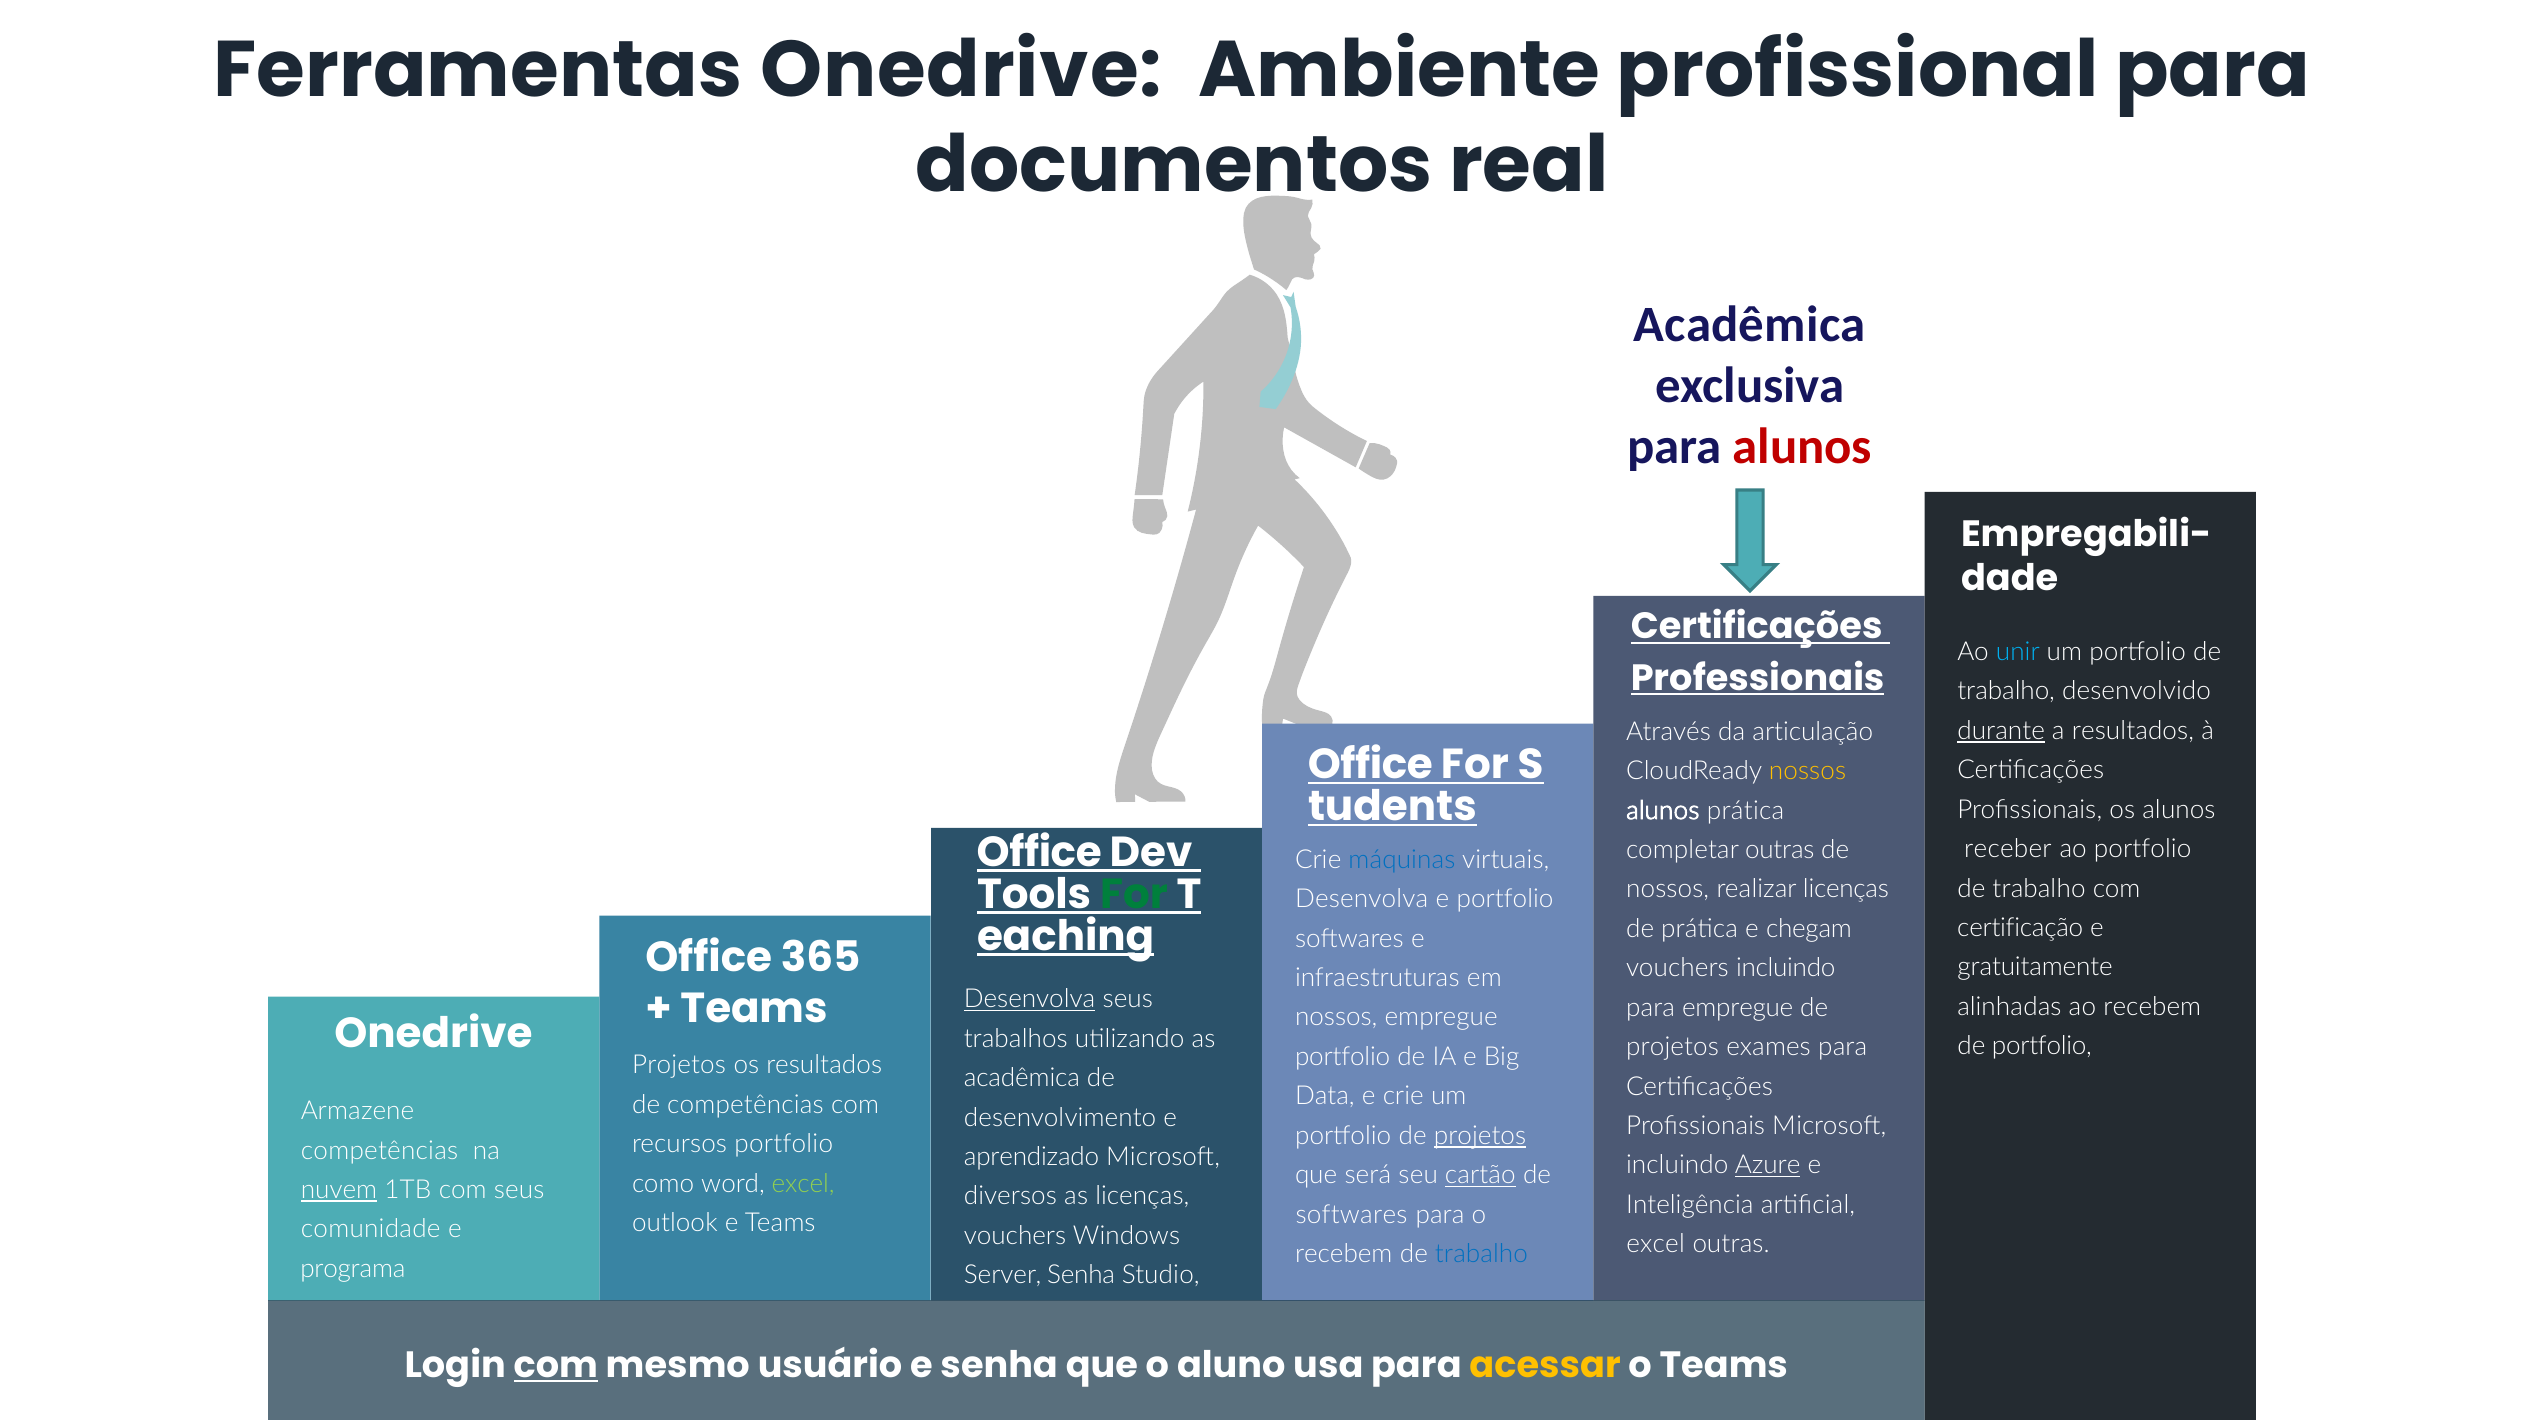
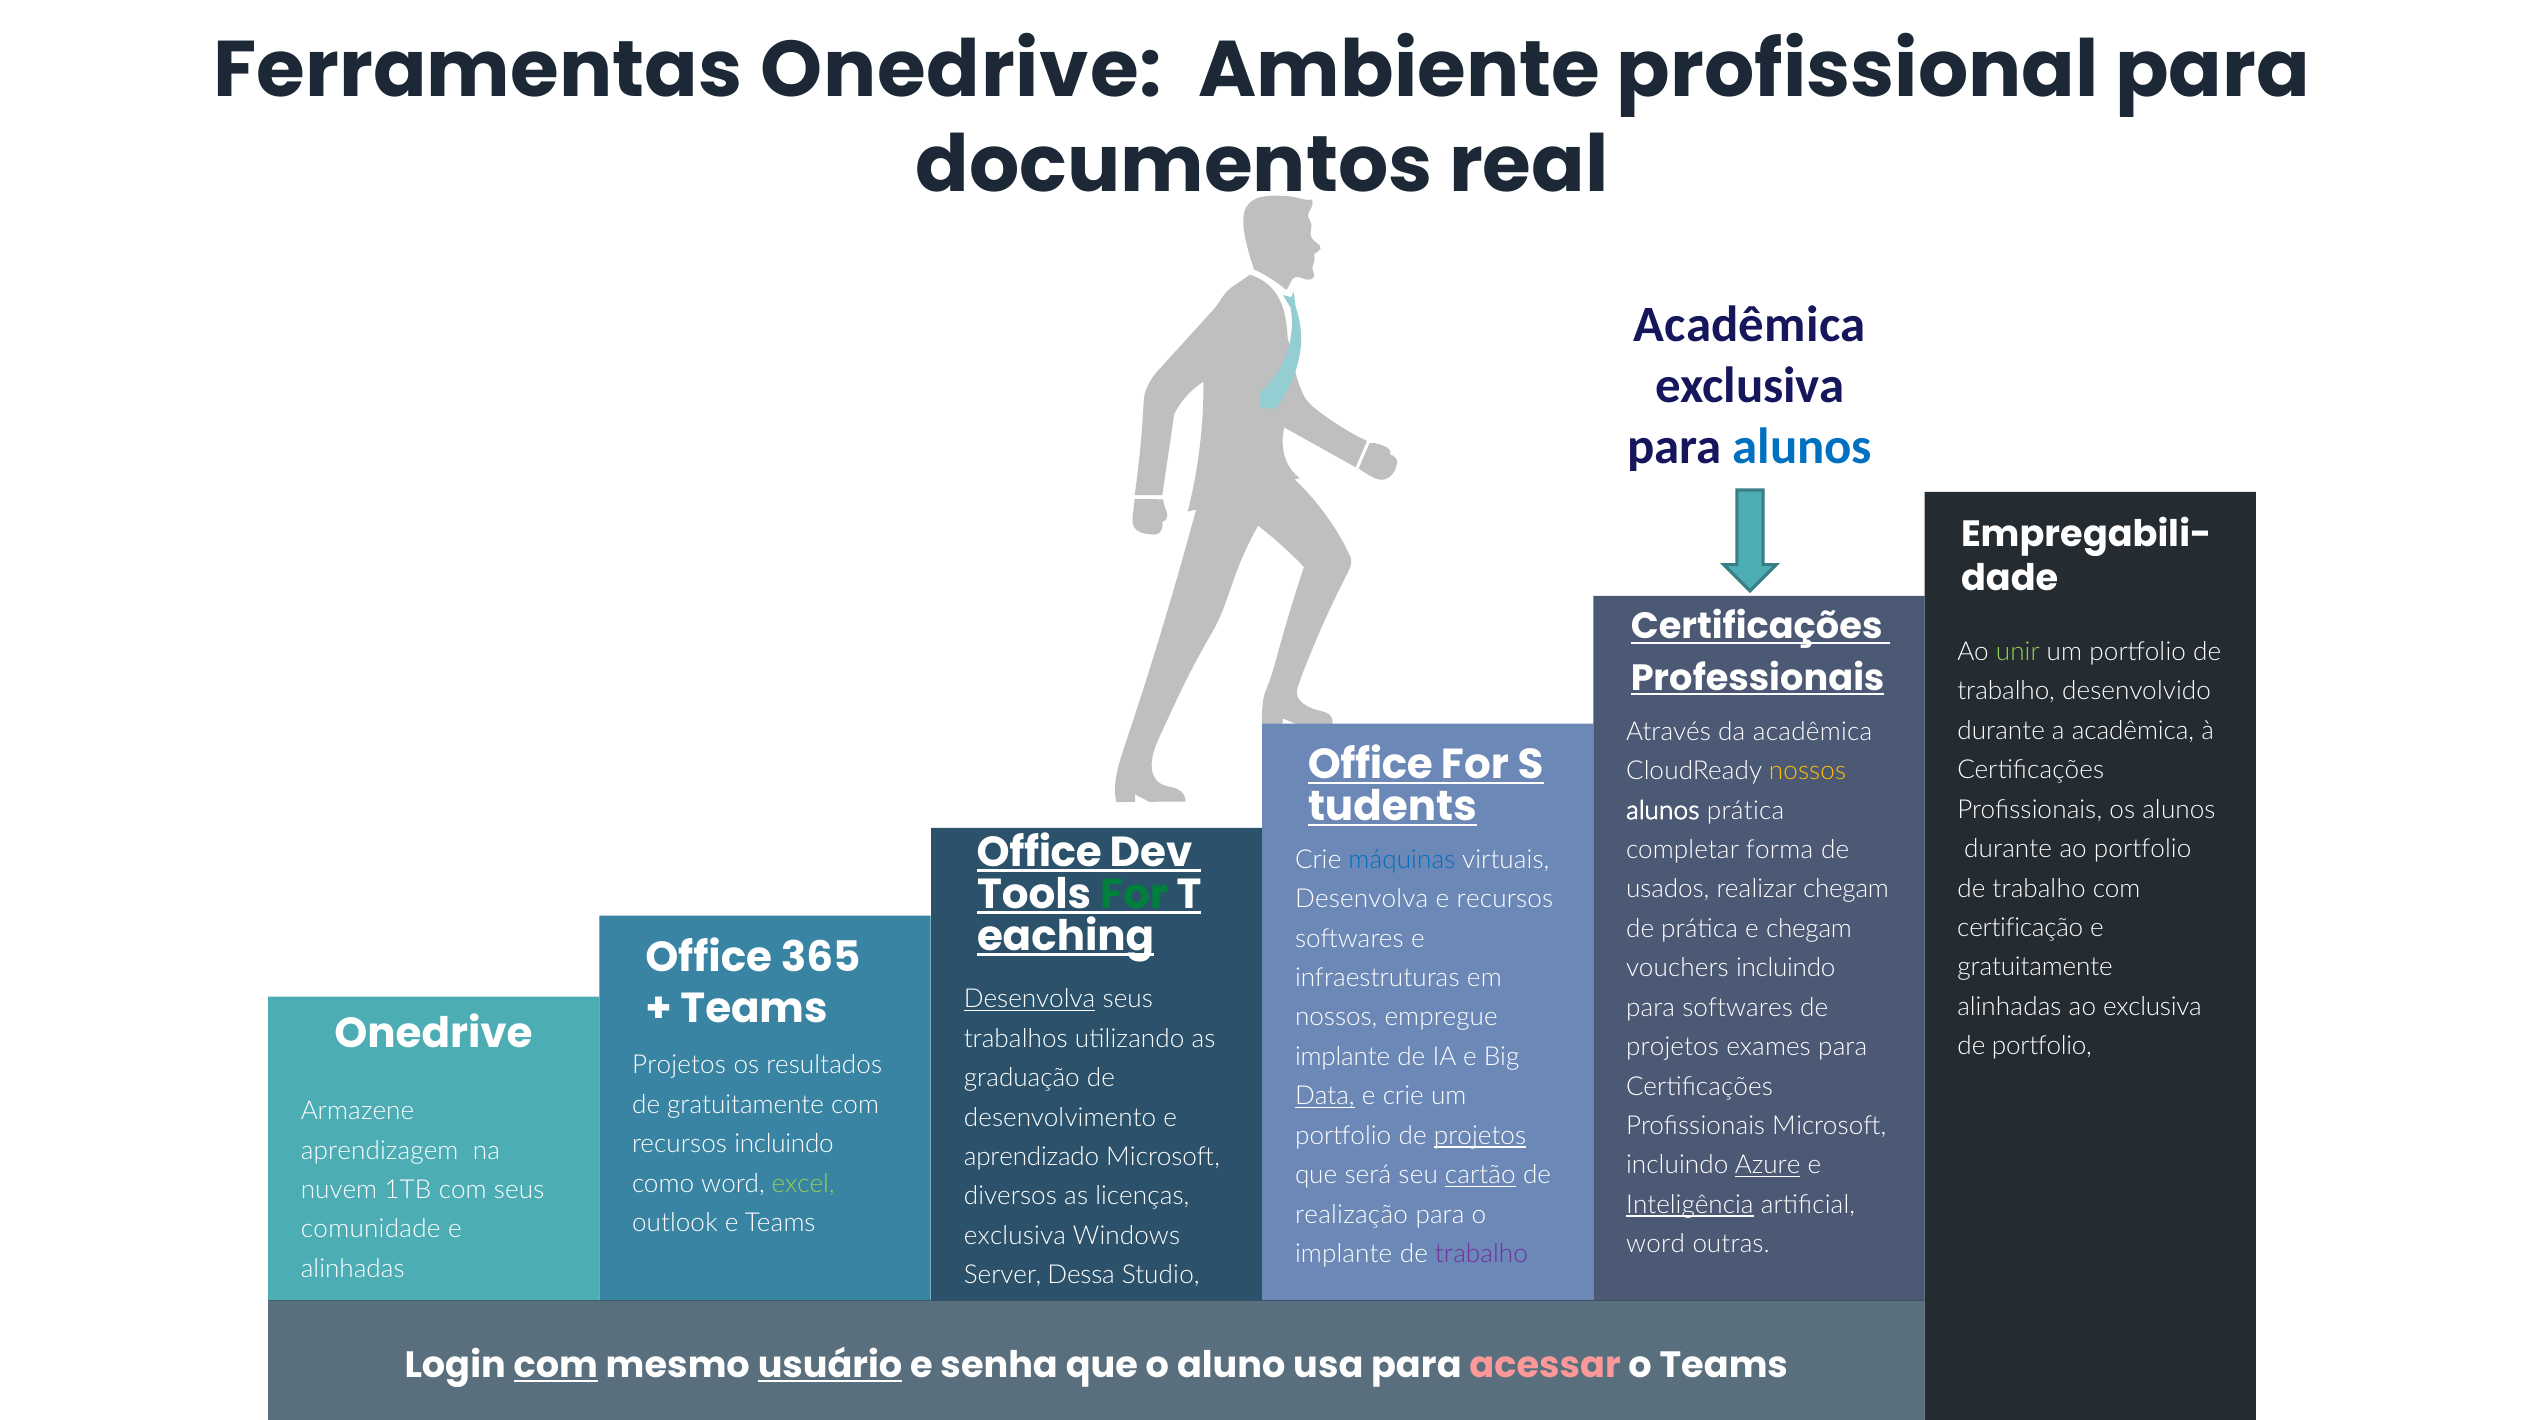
alunos colour: red -> blue (1803, 447)
unir colour: light blue -> light green (2018, 652)
durante underline: present -> none (2001, 731)
a resultados: resultados -> acadêmica (2133, 731)
da articulação: articulação -> acadêmica (1813, 732)
receber: receber -> durante (2008, 849)
completar outras: outras -> forma (1780, 850)
nossos: nossos -> usados (1668, 889)
realizar licenças: licenças -> chegam (1846, 889)
e portfolio: portfolio -> recursos (1505, 899)
ao recebem: recebem -> exclusiva (2152, 1007)
para empregue: empregue -> softwares (1738, 1008)
portfolio: portfolio -> implante (1343, 1057)
acadêmica: acadêmica -> graduação (1022, 1078)
Data underline: none -> present (1325, 1096)
de competências: competências -> gratuitamente (746, 1105)
recursos portfolio: portfolio -> incluindo (784, 1144)
competências: competências -> aprendizagem (380, 1151)
nuvem underline: present -> none (339, 1190)
Inteligência underline: none -> present (1690, 1205)
softwares: softwares -> realização (1351, 1215)
vouchers: vouchers -> exclusiva (1015, 1236)
excel: excel -> word (1656, 1244)
recebem: recebem -> implante (1344, 1254)
trabalho colour: blue -> purple (1481, 1254)
programa: programa -> alinhadas (353, 1269)
Server Senha: Senha -> Dessa (1081, 1275)
usuário underline: none -> present (830, 1365)
acessar colour: yellow -> pink (1545, 1365)
